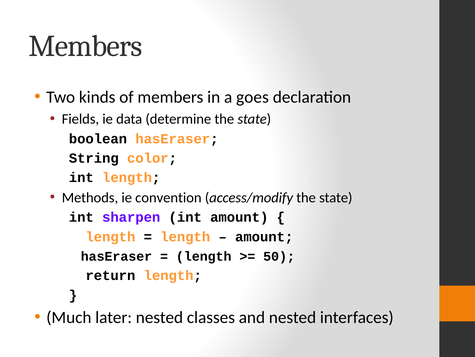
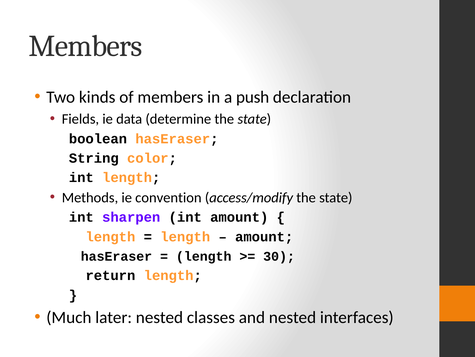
goes: goes -> push (253, 97)
50: 50 -> 30 (279, 256)
